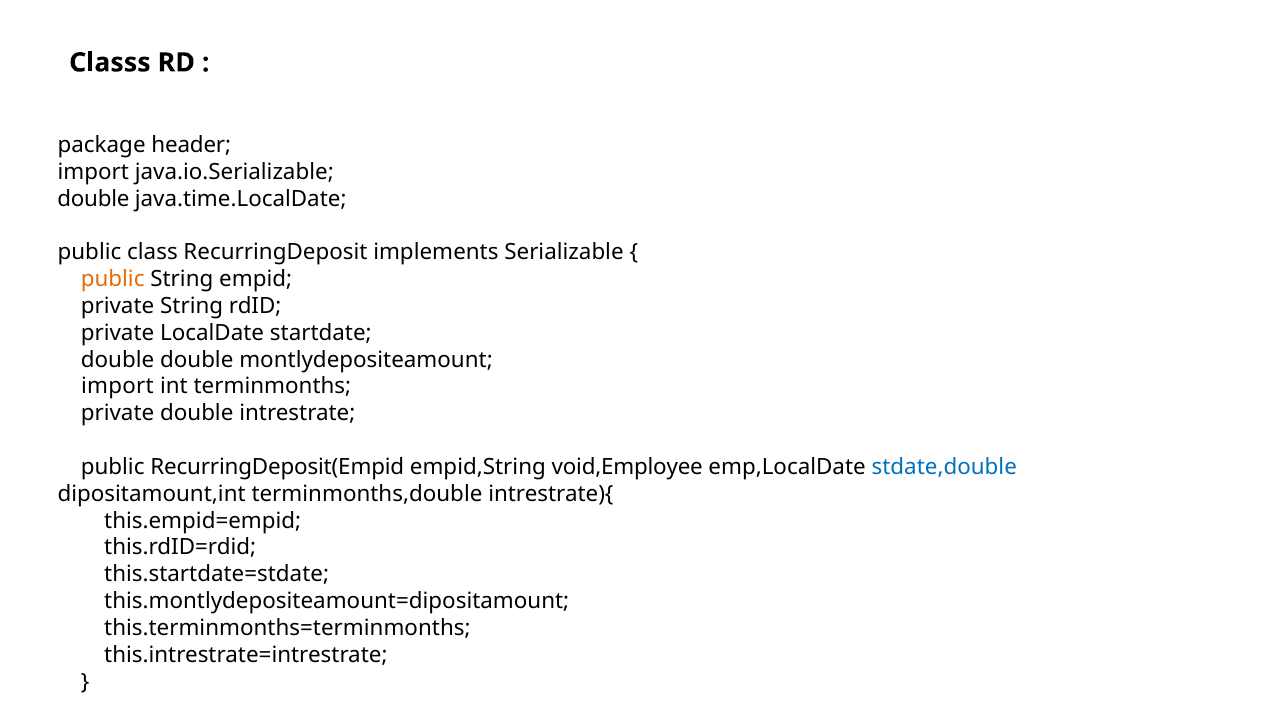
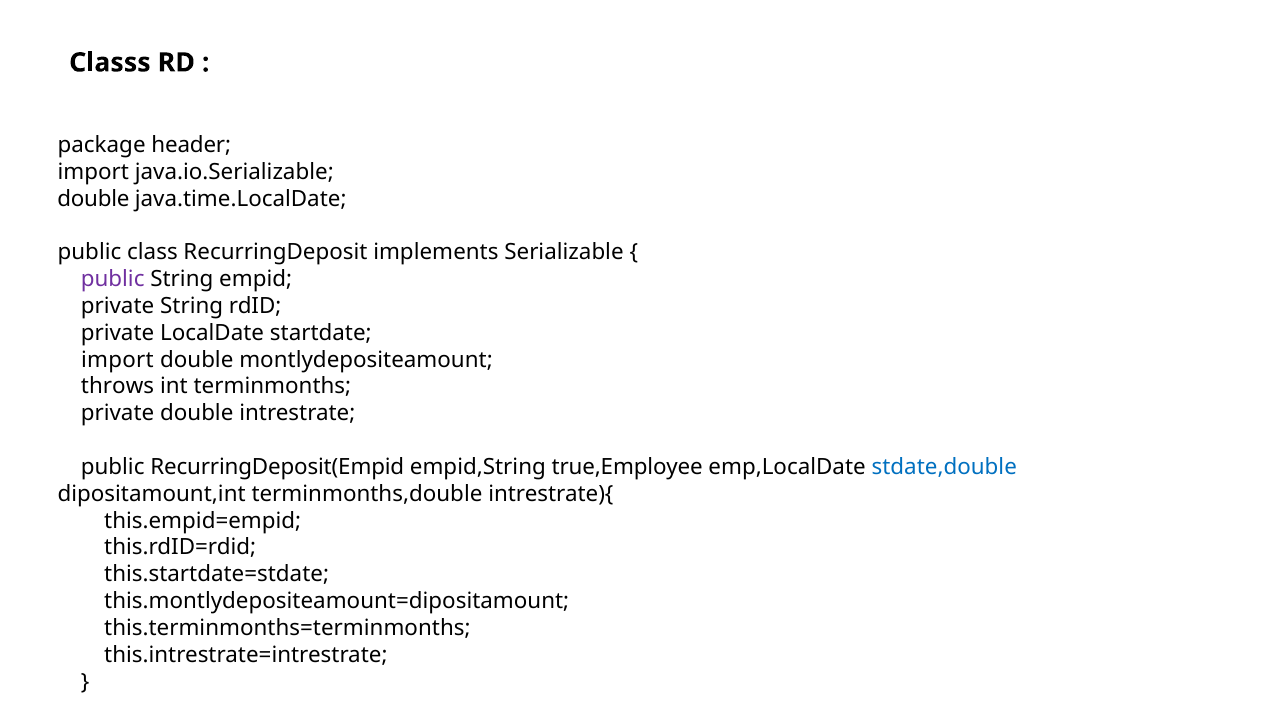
public colour: orange -> purple (113, 279)
double: double -> import (117, 360)
import: import -> throws (118, 387)
void,Employee: void,Employee -> true,Employee (627, 467)
